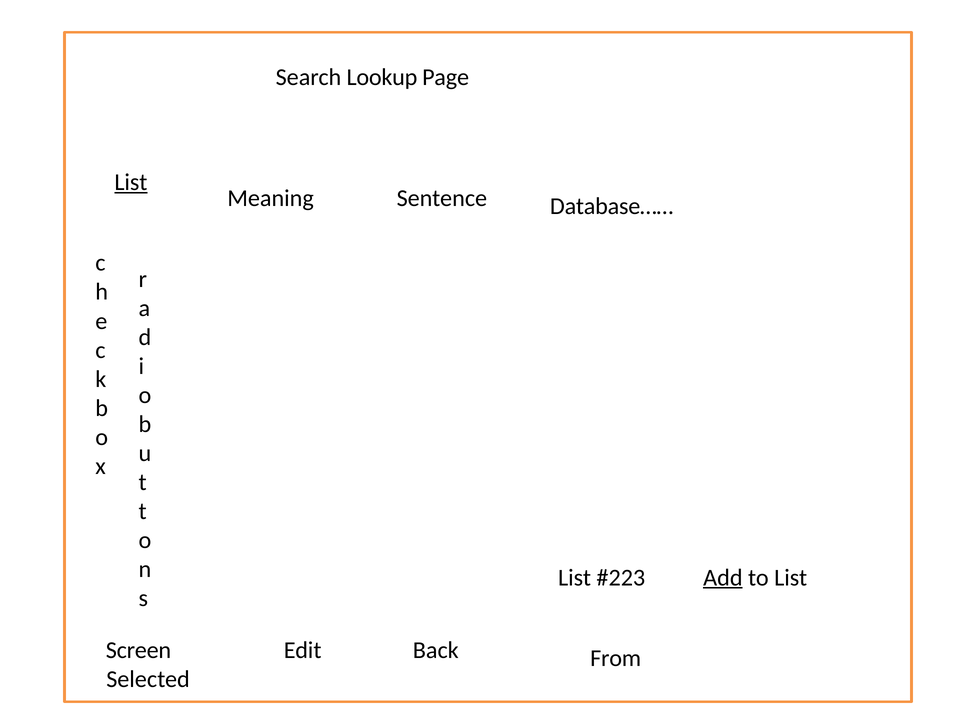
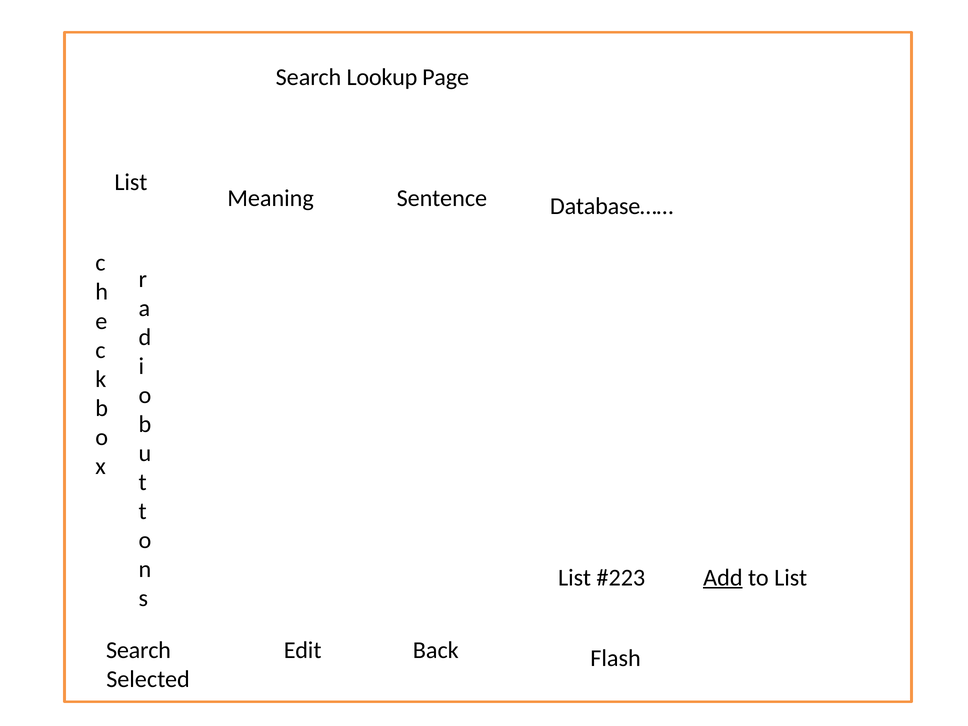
List underline: present -> none (131, 182)
Screen: Screen -> Search (139, 650)
From: From -> Flash (616, 658)
